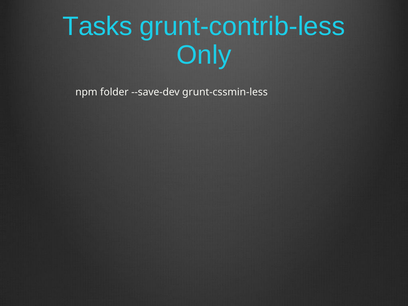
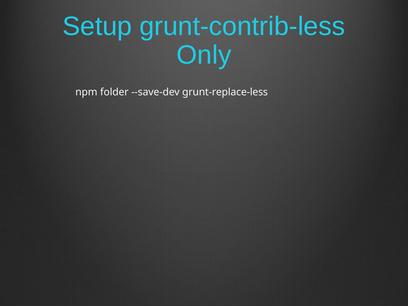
Tasks: Tasks -> Setup (97, 26)
grunt-cssmin-less: grunt-cssmin-less -> grunt-replace-less (225, 92)
